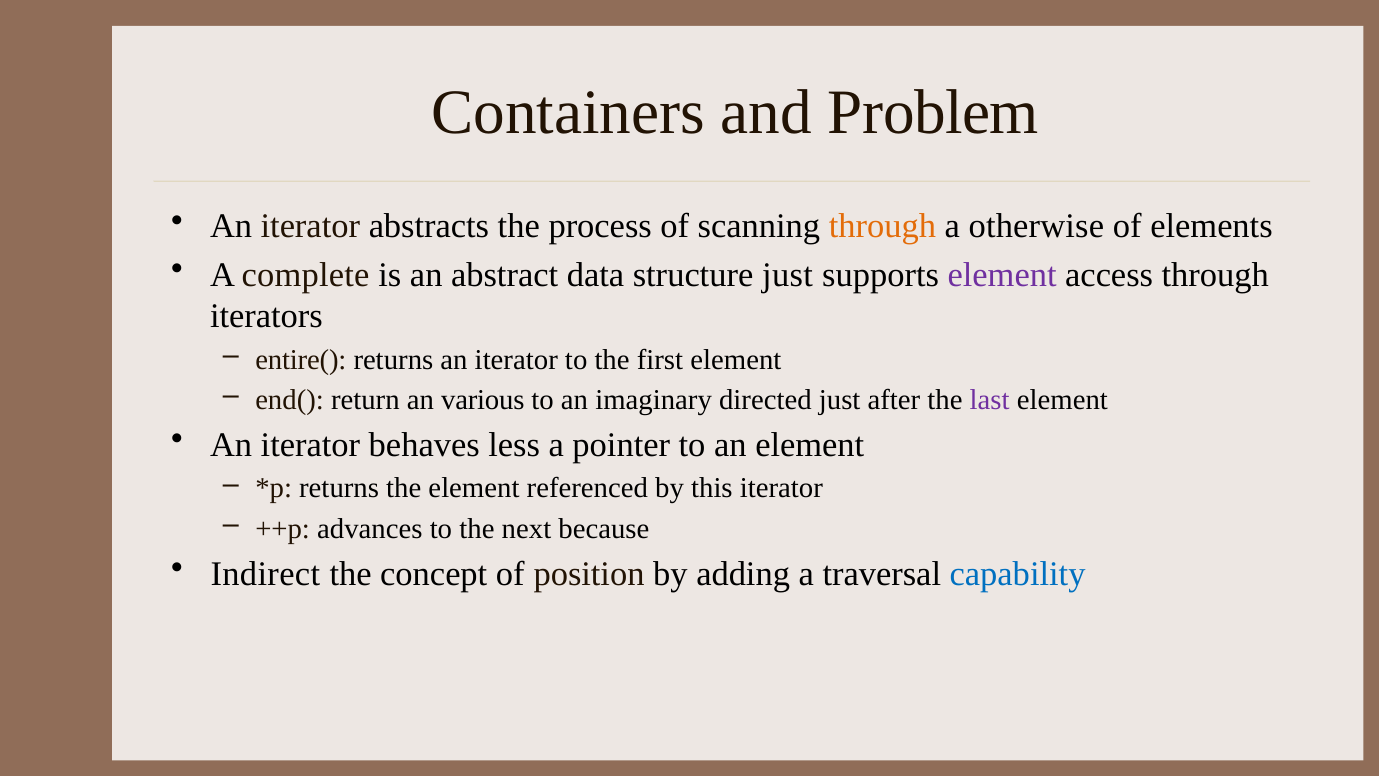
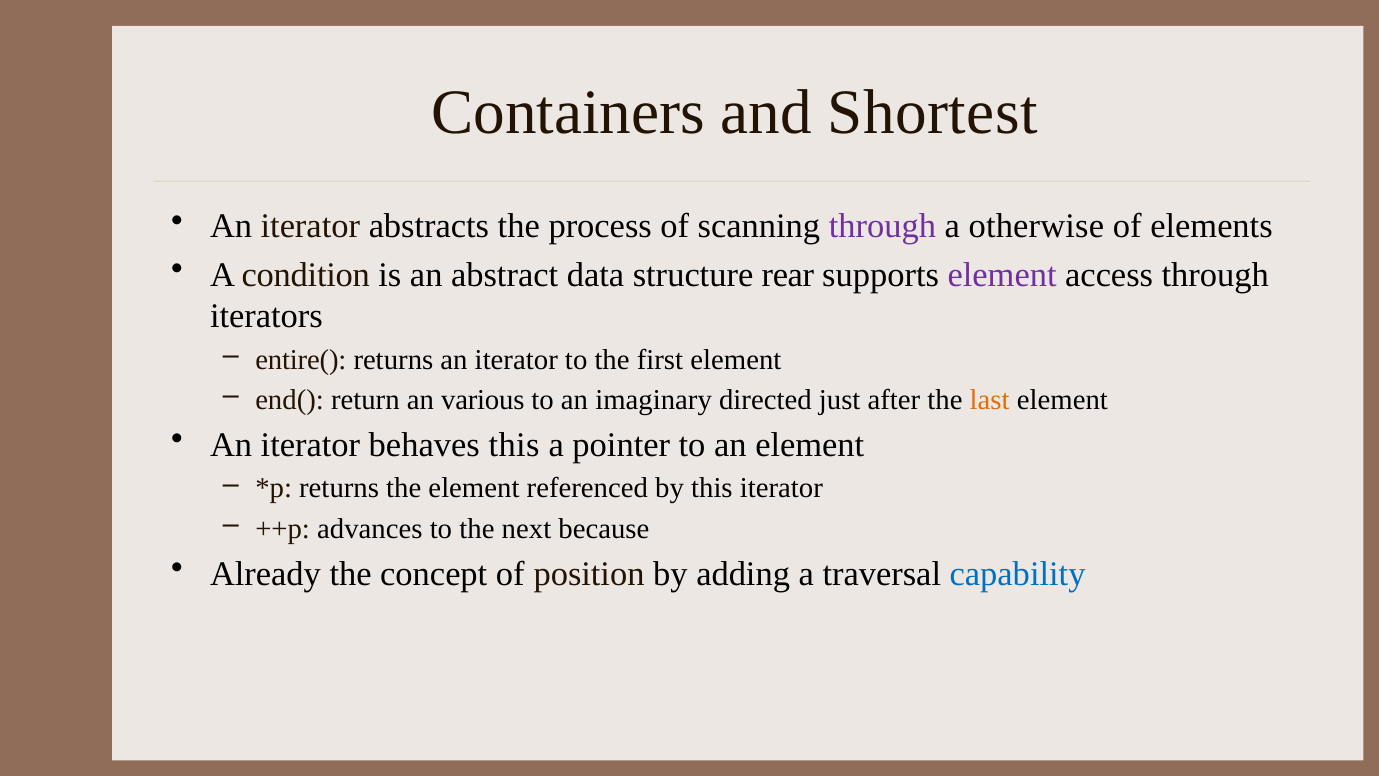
Problem: Problem -> Shortest (933, 112)
through colour: orange -> purple (882, 226)
complete: complete -> condition (306, 275)
structure just: just -> rear (788, 275)
last colour: purple -> orange (990, 400)
behaves less: less -> this (514, 445)
Indirect: Indirect -> Already (265, 574)
